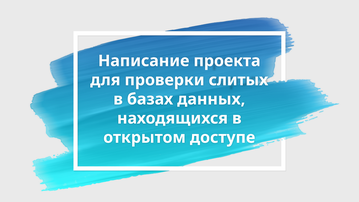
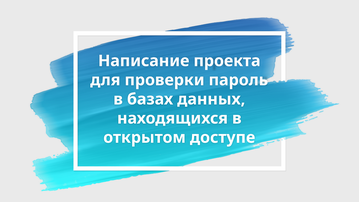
слитых: слитых -> пароль (238, 80)
